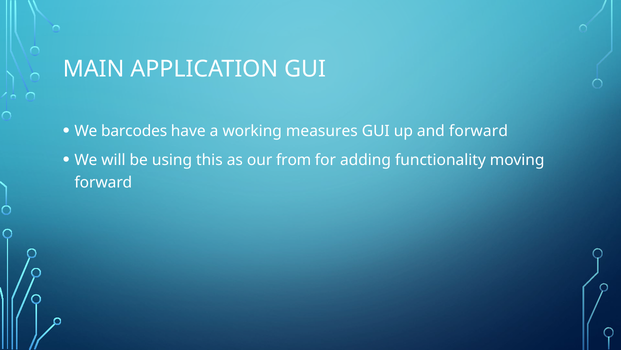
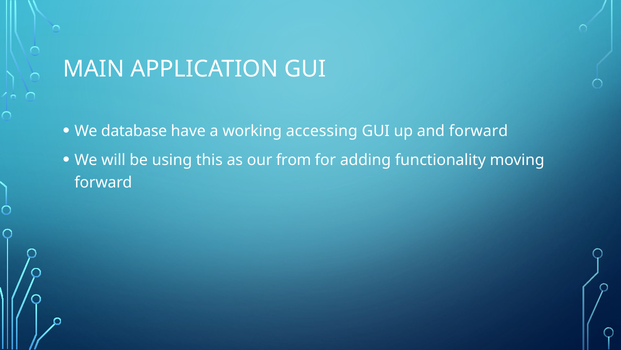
barcodes: barcodes -> database (134, 131)
measures: measures -> accessing (322, 131)
